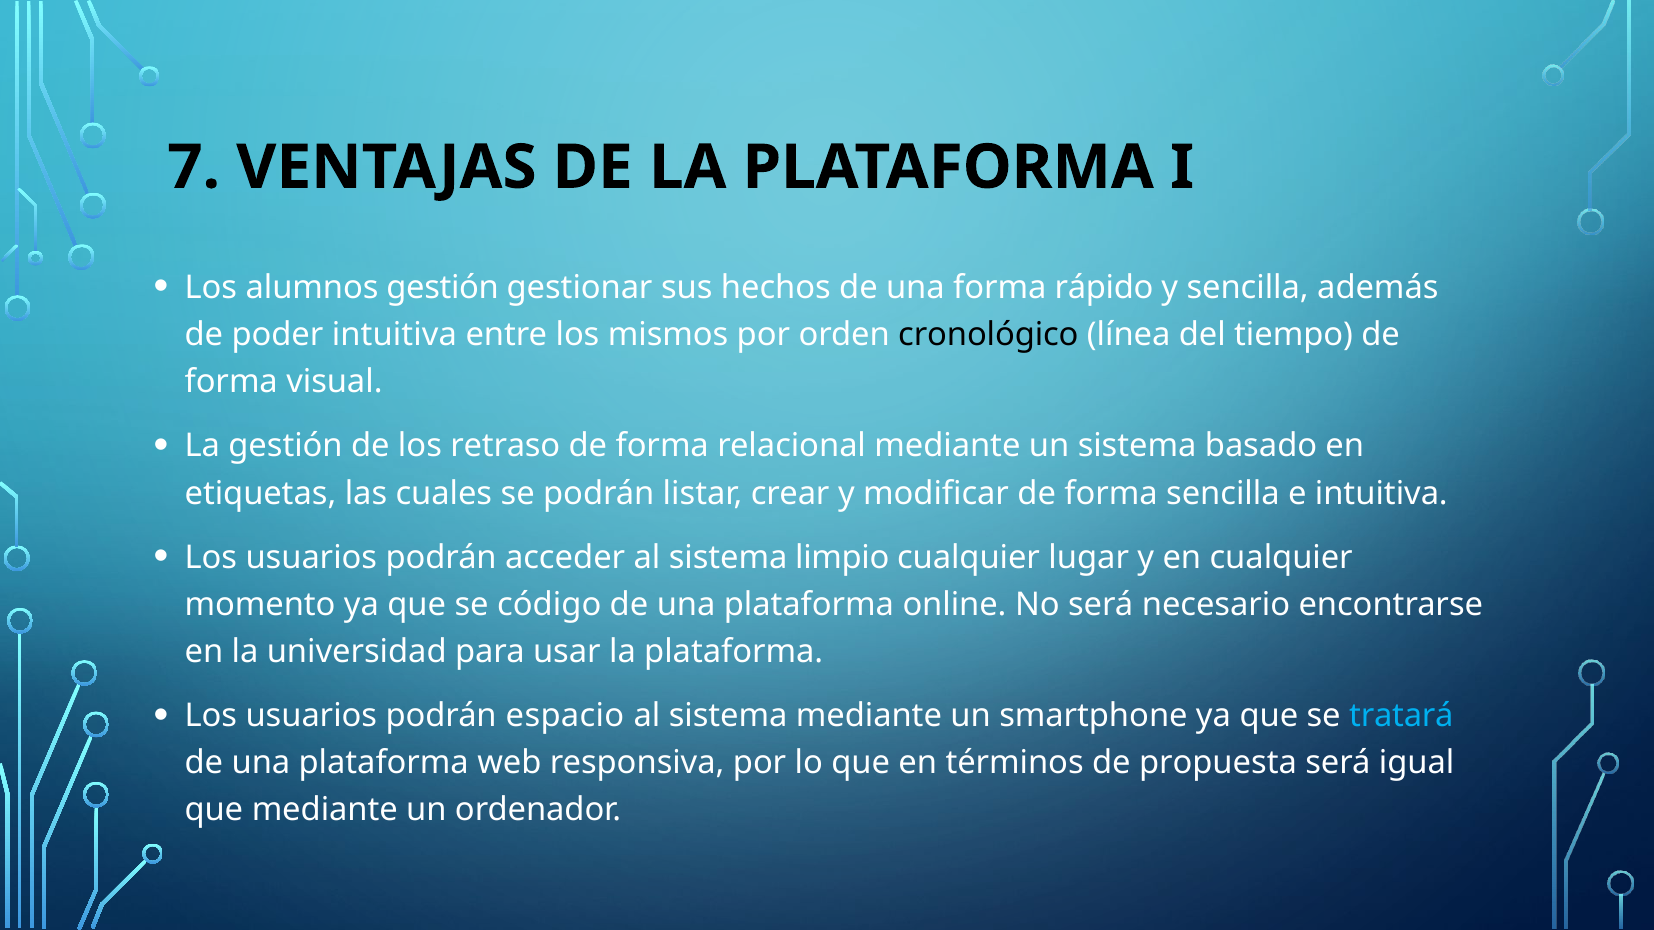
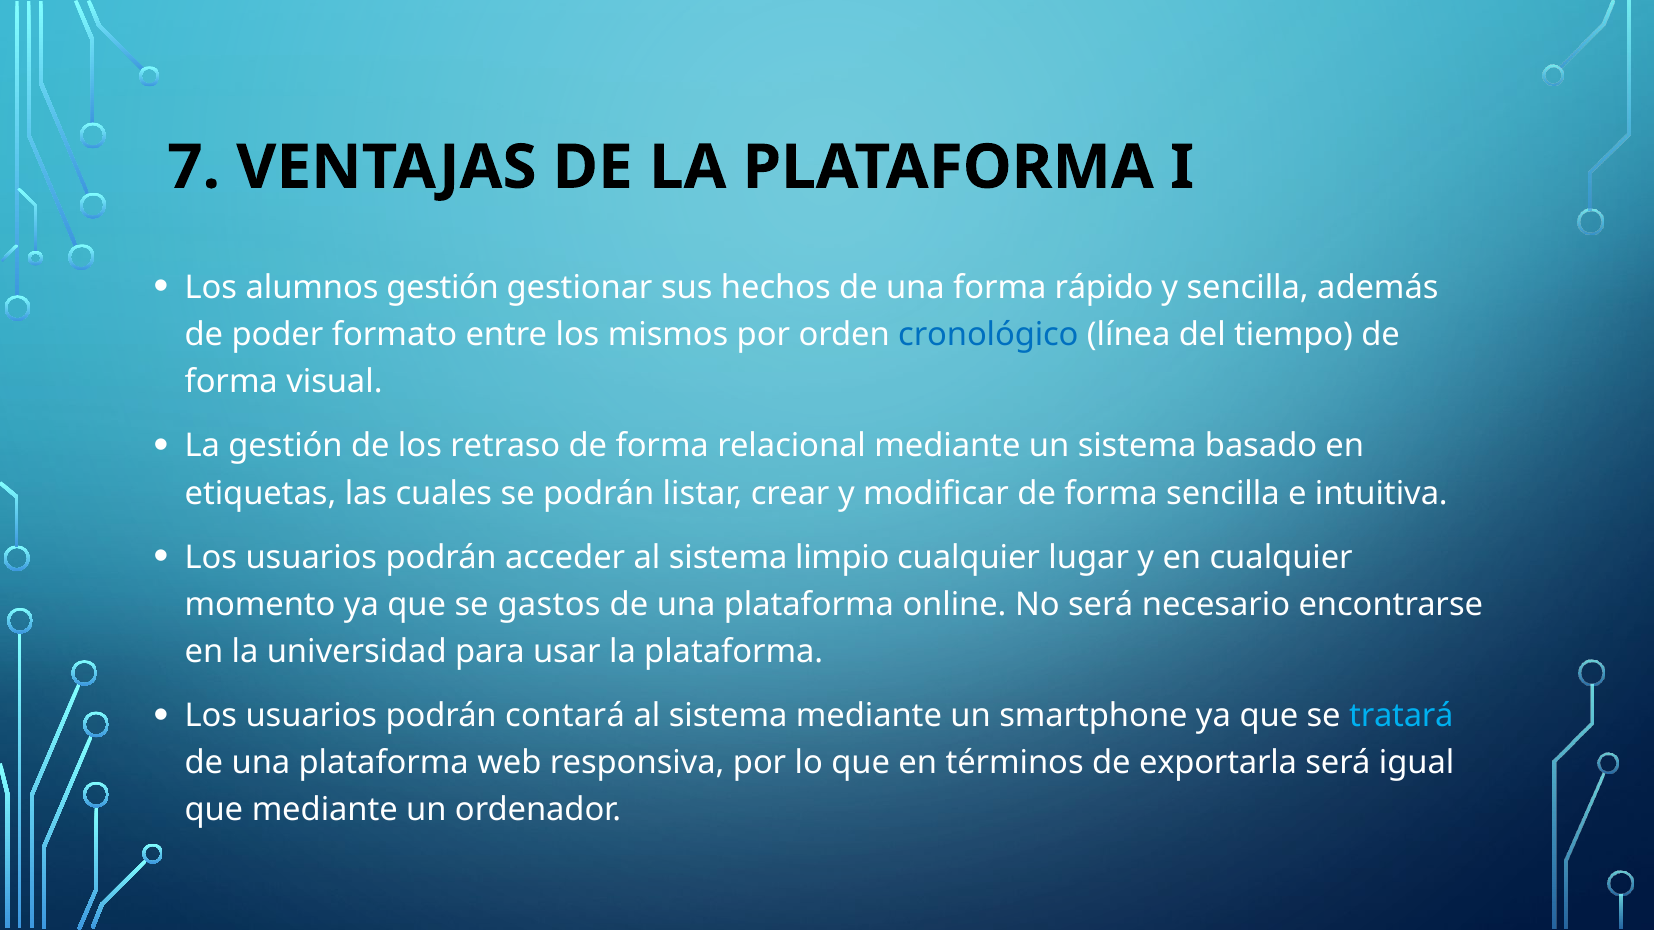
poder intuitiva: intuitiva -> formato (394, 335)
cronológico colour: black -> blue (988, 335)
código: código -> gastos (549, 605)
espacio: espacio -> contará (565, 716)
propuesta: propuesta -> exportarla (1218, 763)
